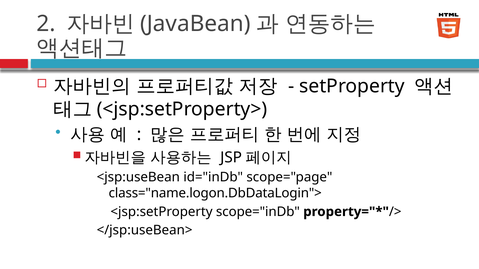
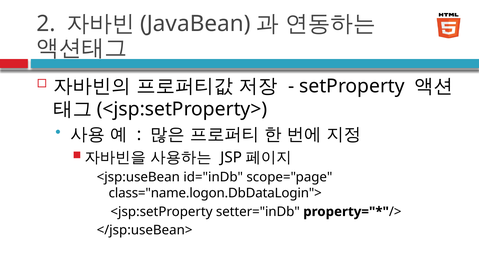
scope="inDb: scope="inDb -> setter="inDb (258, 212)
